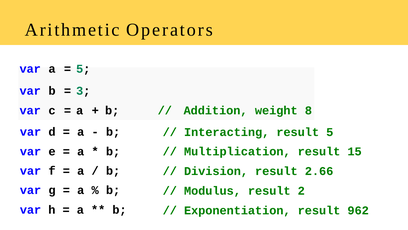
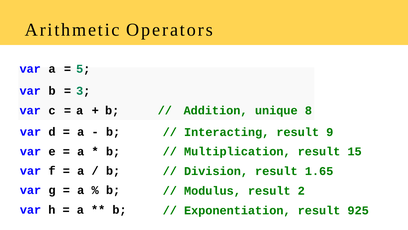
weight: weight -> unique (276, 110)
result 5: 5 -> 9 (330, 132)
2.66: 2.66 -> 1.65 (319, 171)
962: 962 -> 925 (358, 210)
